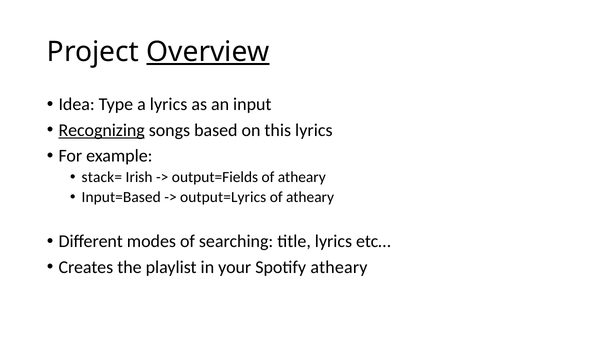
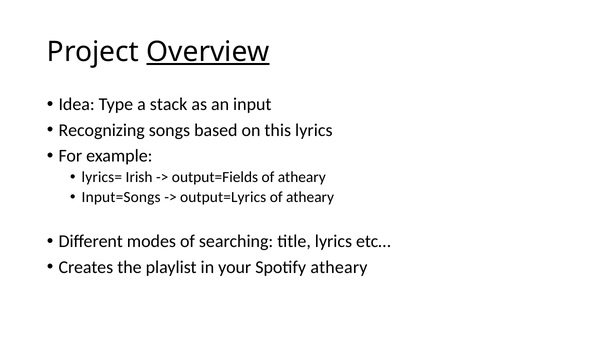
a lyrics: lyrics -> stack (169, 104)
Recognizing underline: present -> none (102, 130)
stack=: stack= -> lyrics= (102, 177)
Input=Based: Input=Based -> Input=Songs (121, 197)
